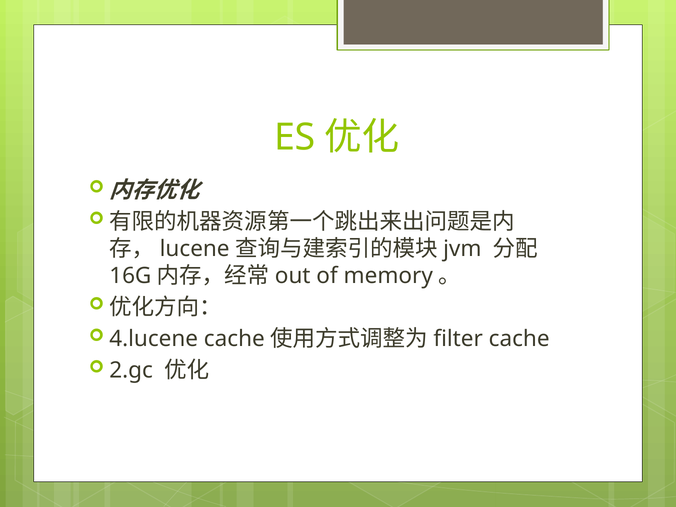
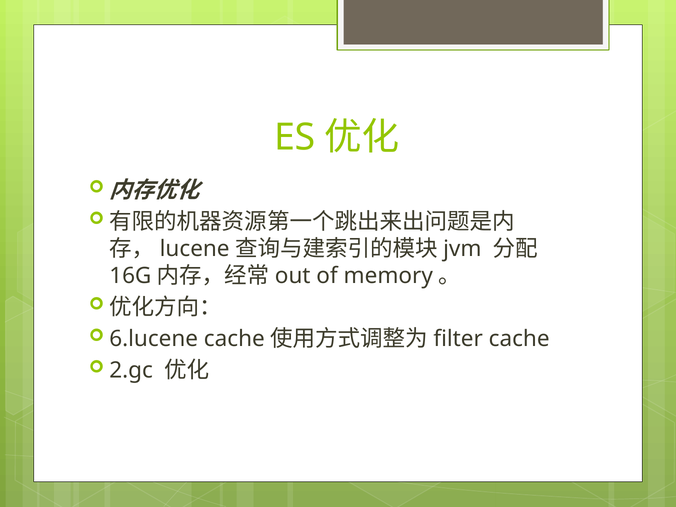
4.lucene: 4.lucene -> 6.lucene (154, 339)
